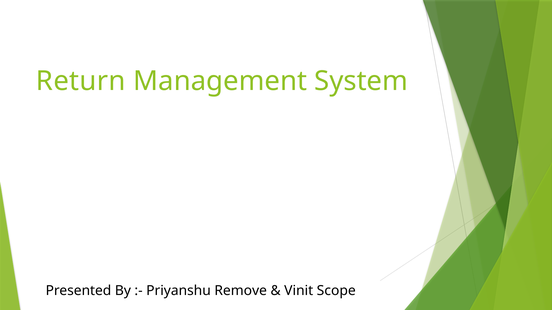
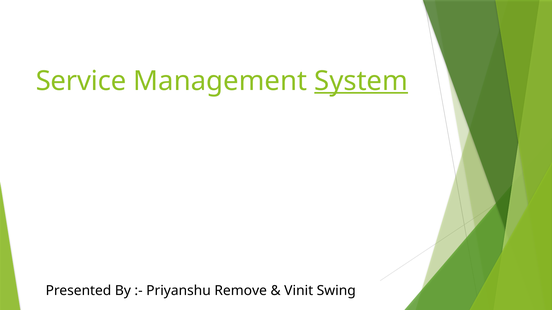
Return: Return -> Service (81, 81)
System underline: none -> present (361, 81)
Scope: Scope -> Swing (336, 291)
